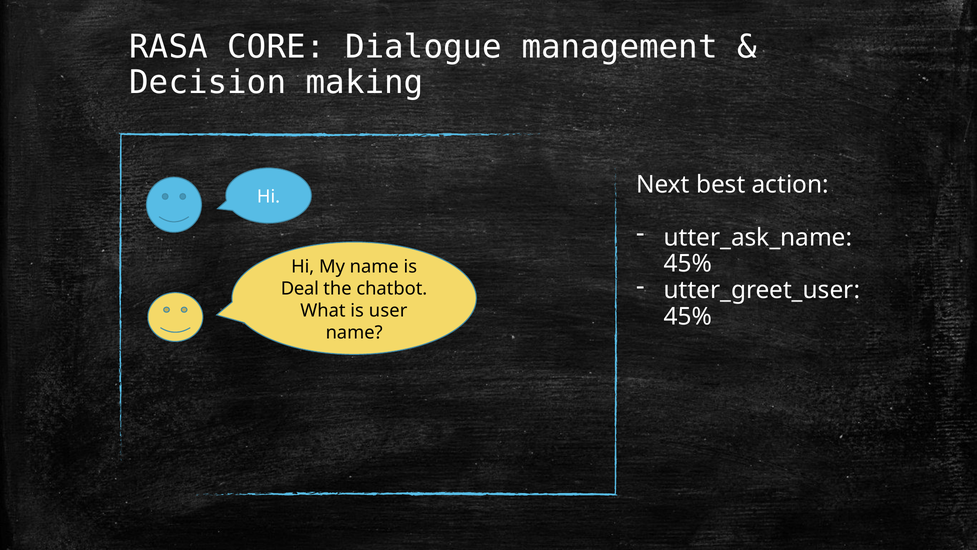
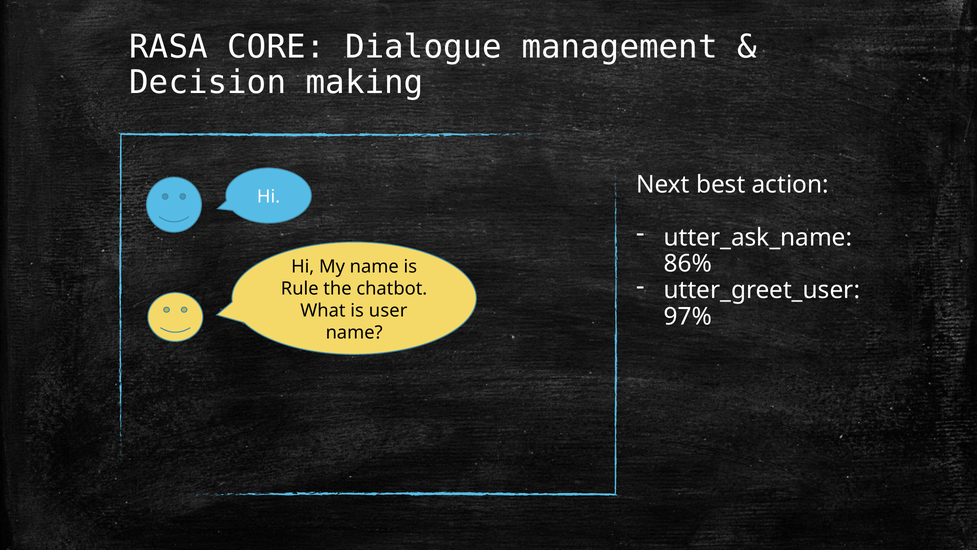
45%: 45% -> 86% (688, 264)
Deal: Deal -> Rule (300, 288)
45%: 45% -> 97% (688, 316)
